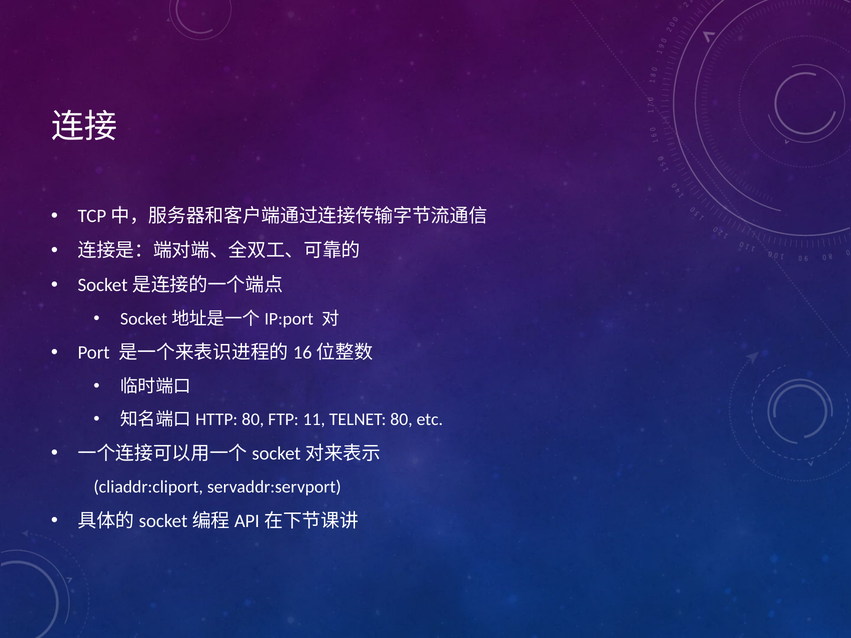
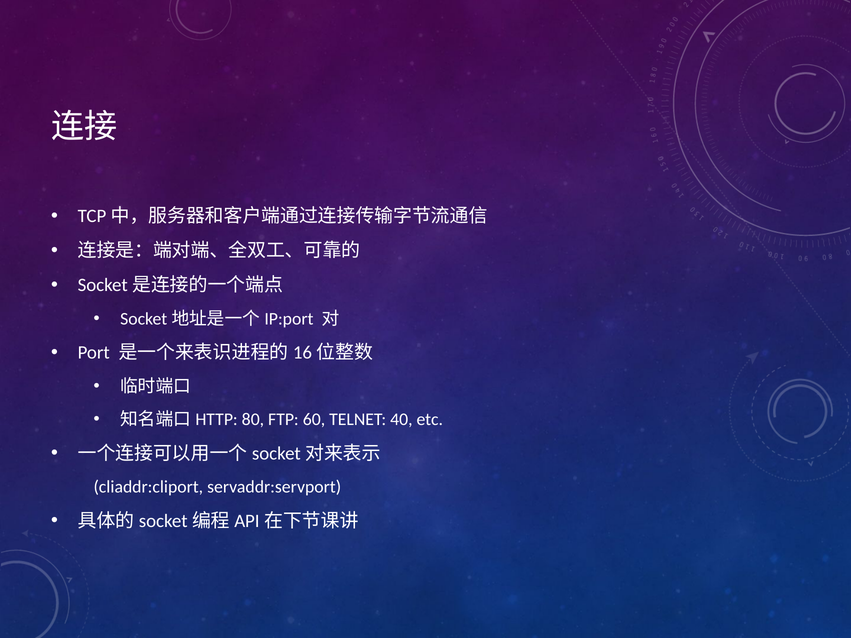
11: 11 -> 60 (314, 420)
TELNET 80: 80 -> 40 (401, 420)
